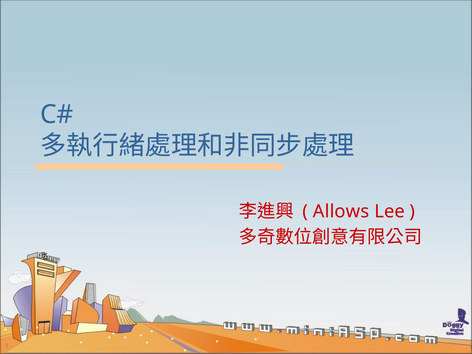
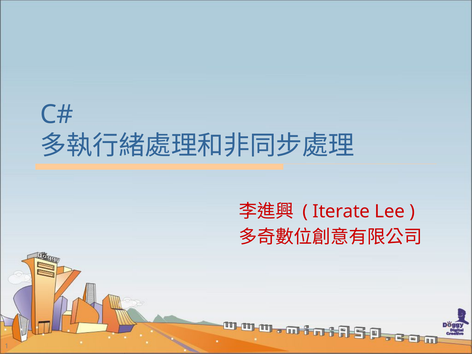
Allows: Allows -> Iterate (341, 211)
